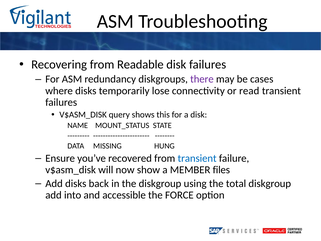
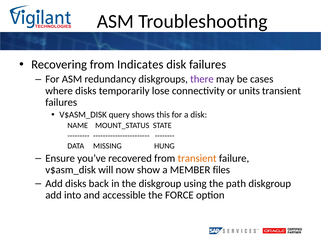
Readable: Readable -> Indicates (140, 64)
read: read -> units (249, 91)
transient colour: blue -> orange (197, 158)
total: total -> path (236, 183)
